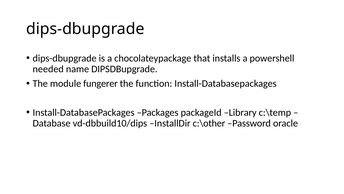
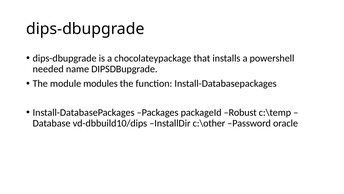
fungerer: fungerer -> modules (100, 83)
Library: Library -> Robust (240, 112)
